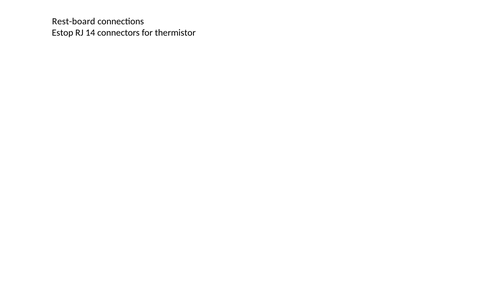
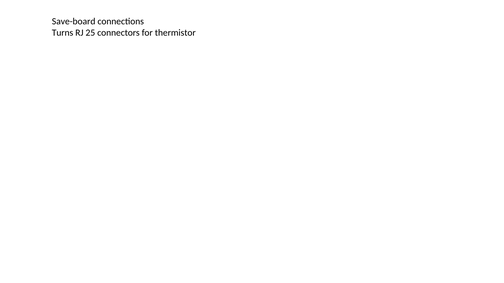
Rest-board: Rest-board -> Save-board (74, 21)
Estop: Estop -> Turns (63, 33)
14: 14 -> 25 (90, 33)
